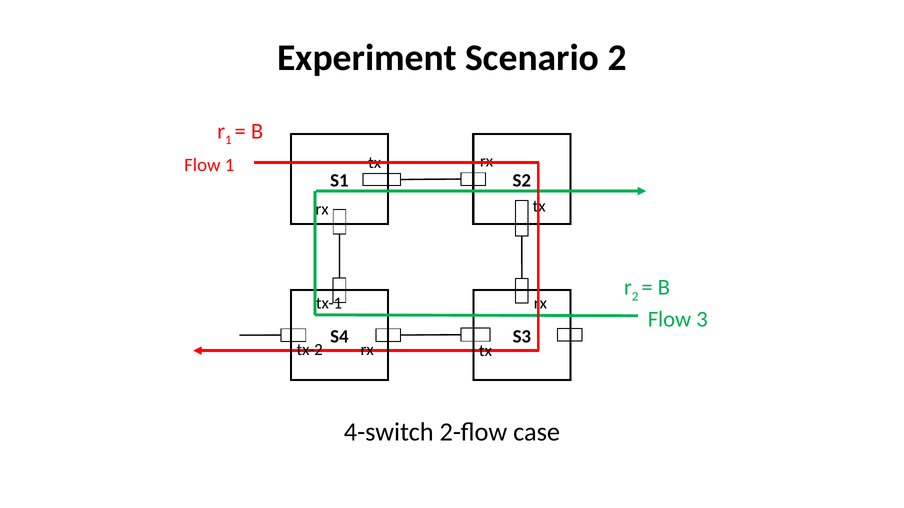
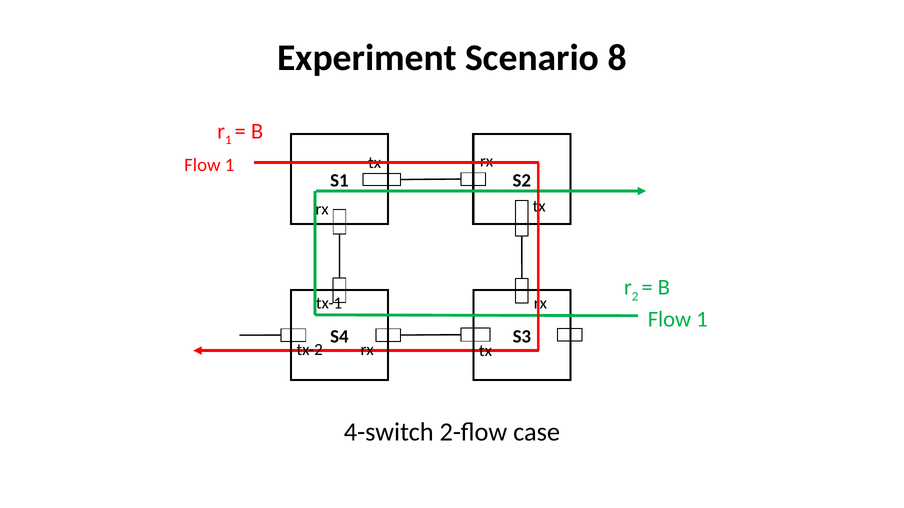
Scenario 2: 2 -> 8 (617, 58)
3: 3 -> 1 (702, 320)
